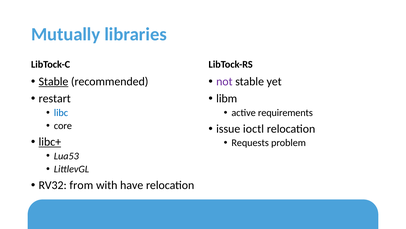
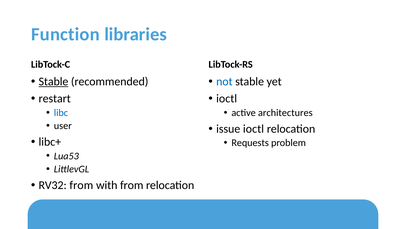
Mutually: Mutually -> Function (66, 34)
not colour: purple -> blue (224, 81)
libm: libm -> ioctl (227, 98)
requirements: requirements -> architectures (285, 112)
core: core -> user (63, 126)
libc+ underline: present -> none (50, 142)
with have: have -> from (132, 185)
